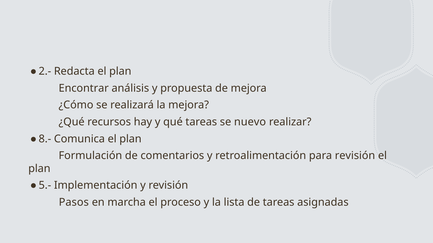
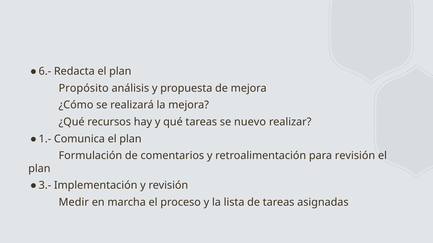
2.-: 2.- -> 6.- (45, 71)
Encontrar: Encontrar -> Propósito (84, 88)
8.-: 8.- -> 1.- (45, 139)
5.-: 5.- -> 3.- (45, 186)
Pasos: Pasos -> Medir (74, 203)
